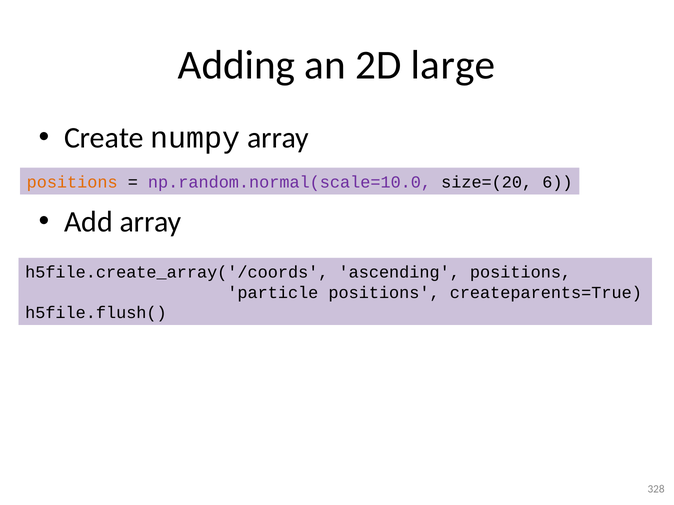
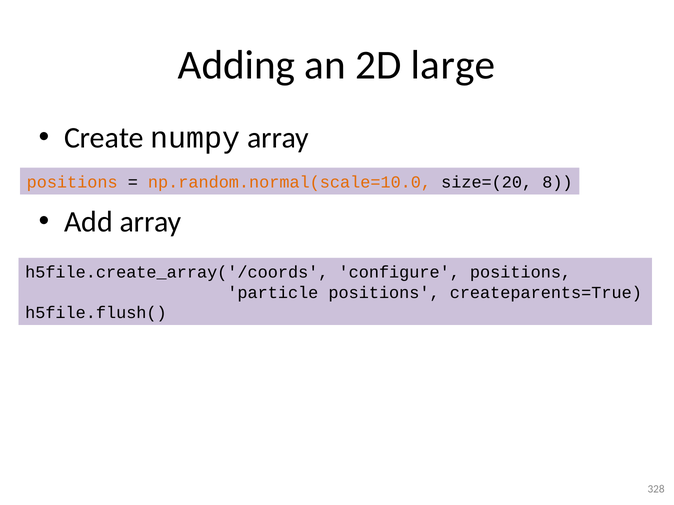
np.random.normal(scale=10.0 colour: purple -> orange (290, 182)
6: 6 -> 8 (557, 182)
ascending: ascending -> configure (399, 273)
